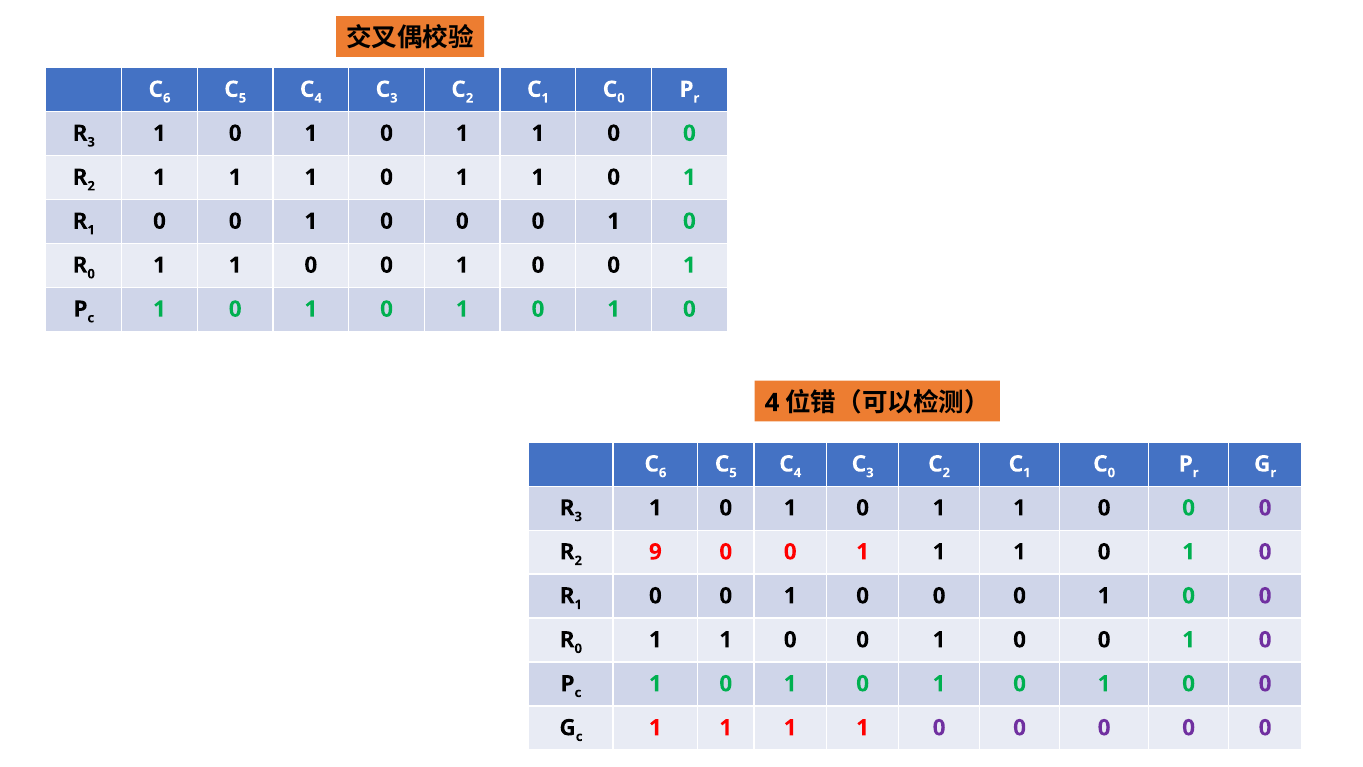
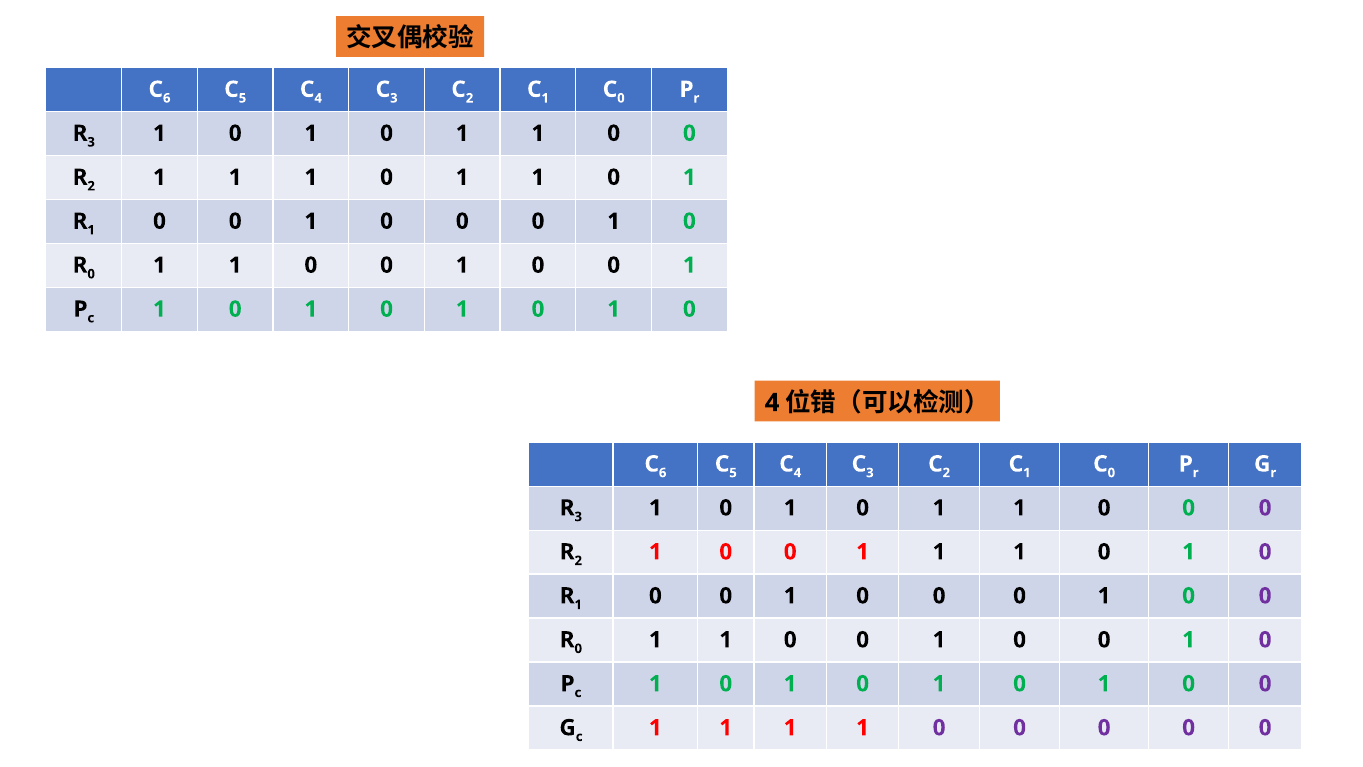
9: 9 -> 1 (655, 552)
